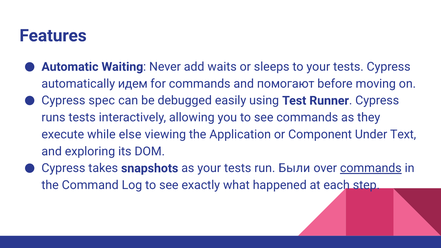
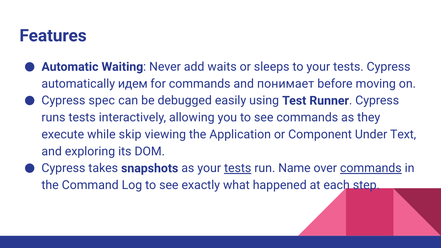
помогают: помогают -> понимает (286, 84)
else: else -> skip (130, 134)
tests underline: none -> present (238, 168)
Были: Были -> Name (294, 168)
